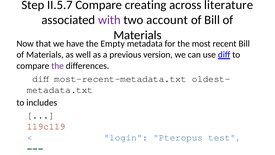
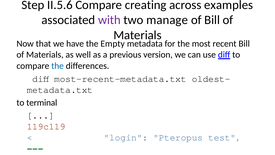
II.5.7: II.5.7 -> II.5.6 (60, 5)
literature: literature -> examples (229, 5)
account: account -> manage (167, 20)
the colour: purple -> blue (58, 66)
includes: includes -> terminal (42, 102)
